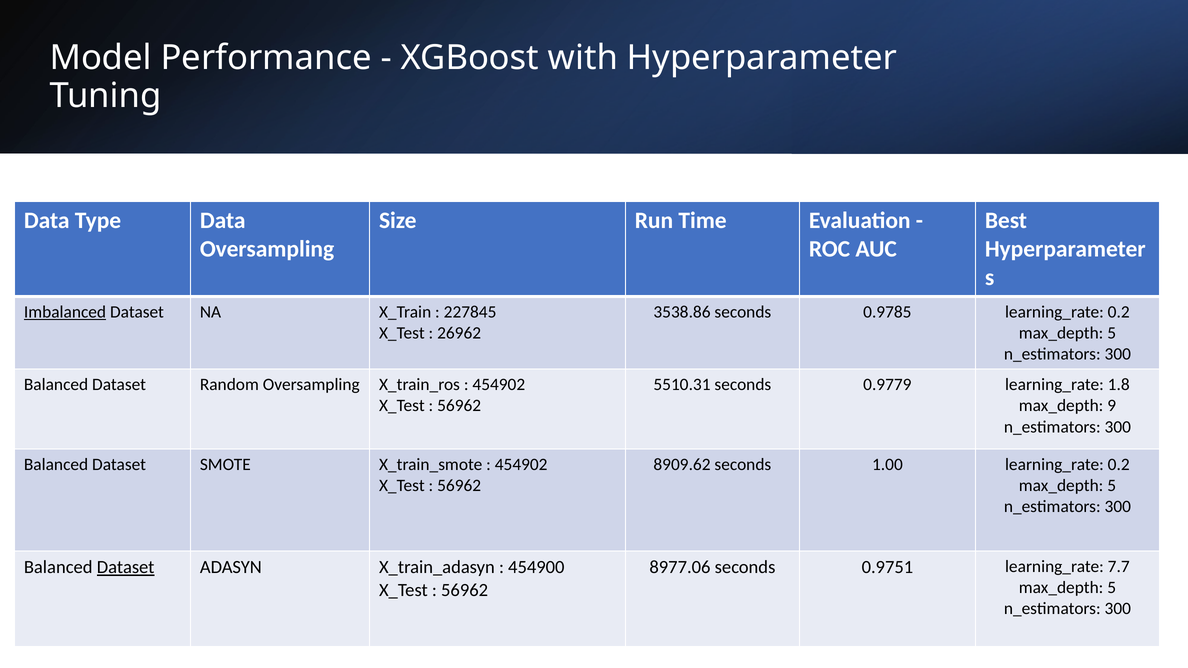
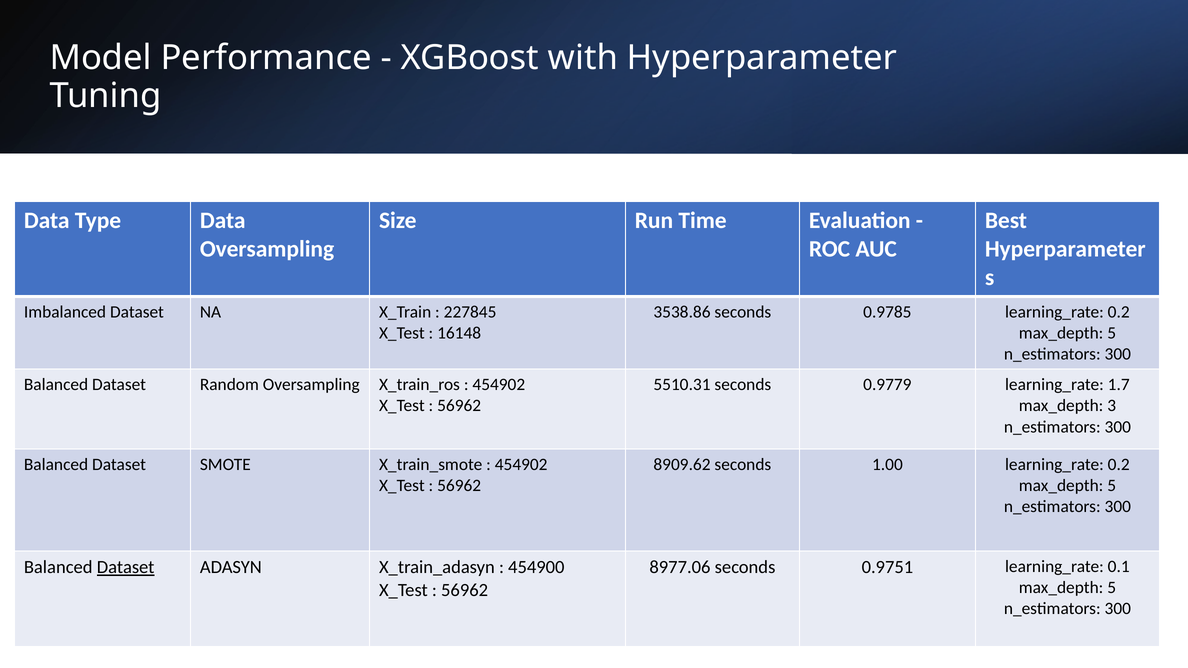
Imbalanced underline: present -> none (65, 312)
26962: 26962 -> 16148 (459, 333)
1.8: 1.8 -> 1.7 (1119, 385)
9: 9 -> 3 (1112, 406)
7.7: 7.7 -> 0.1 (1119, 567)
